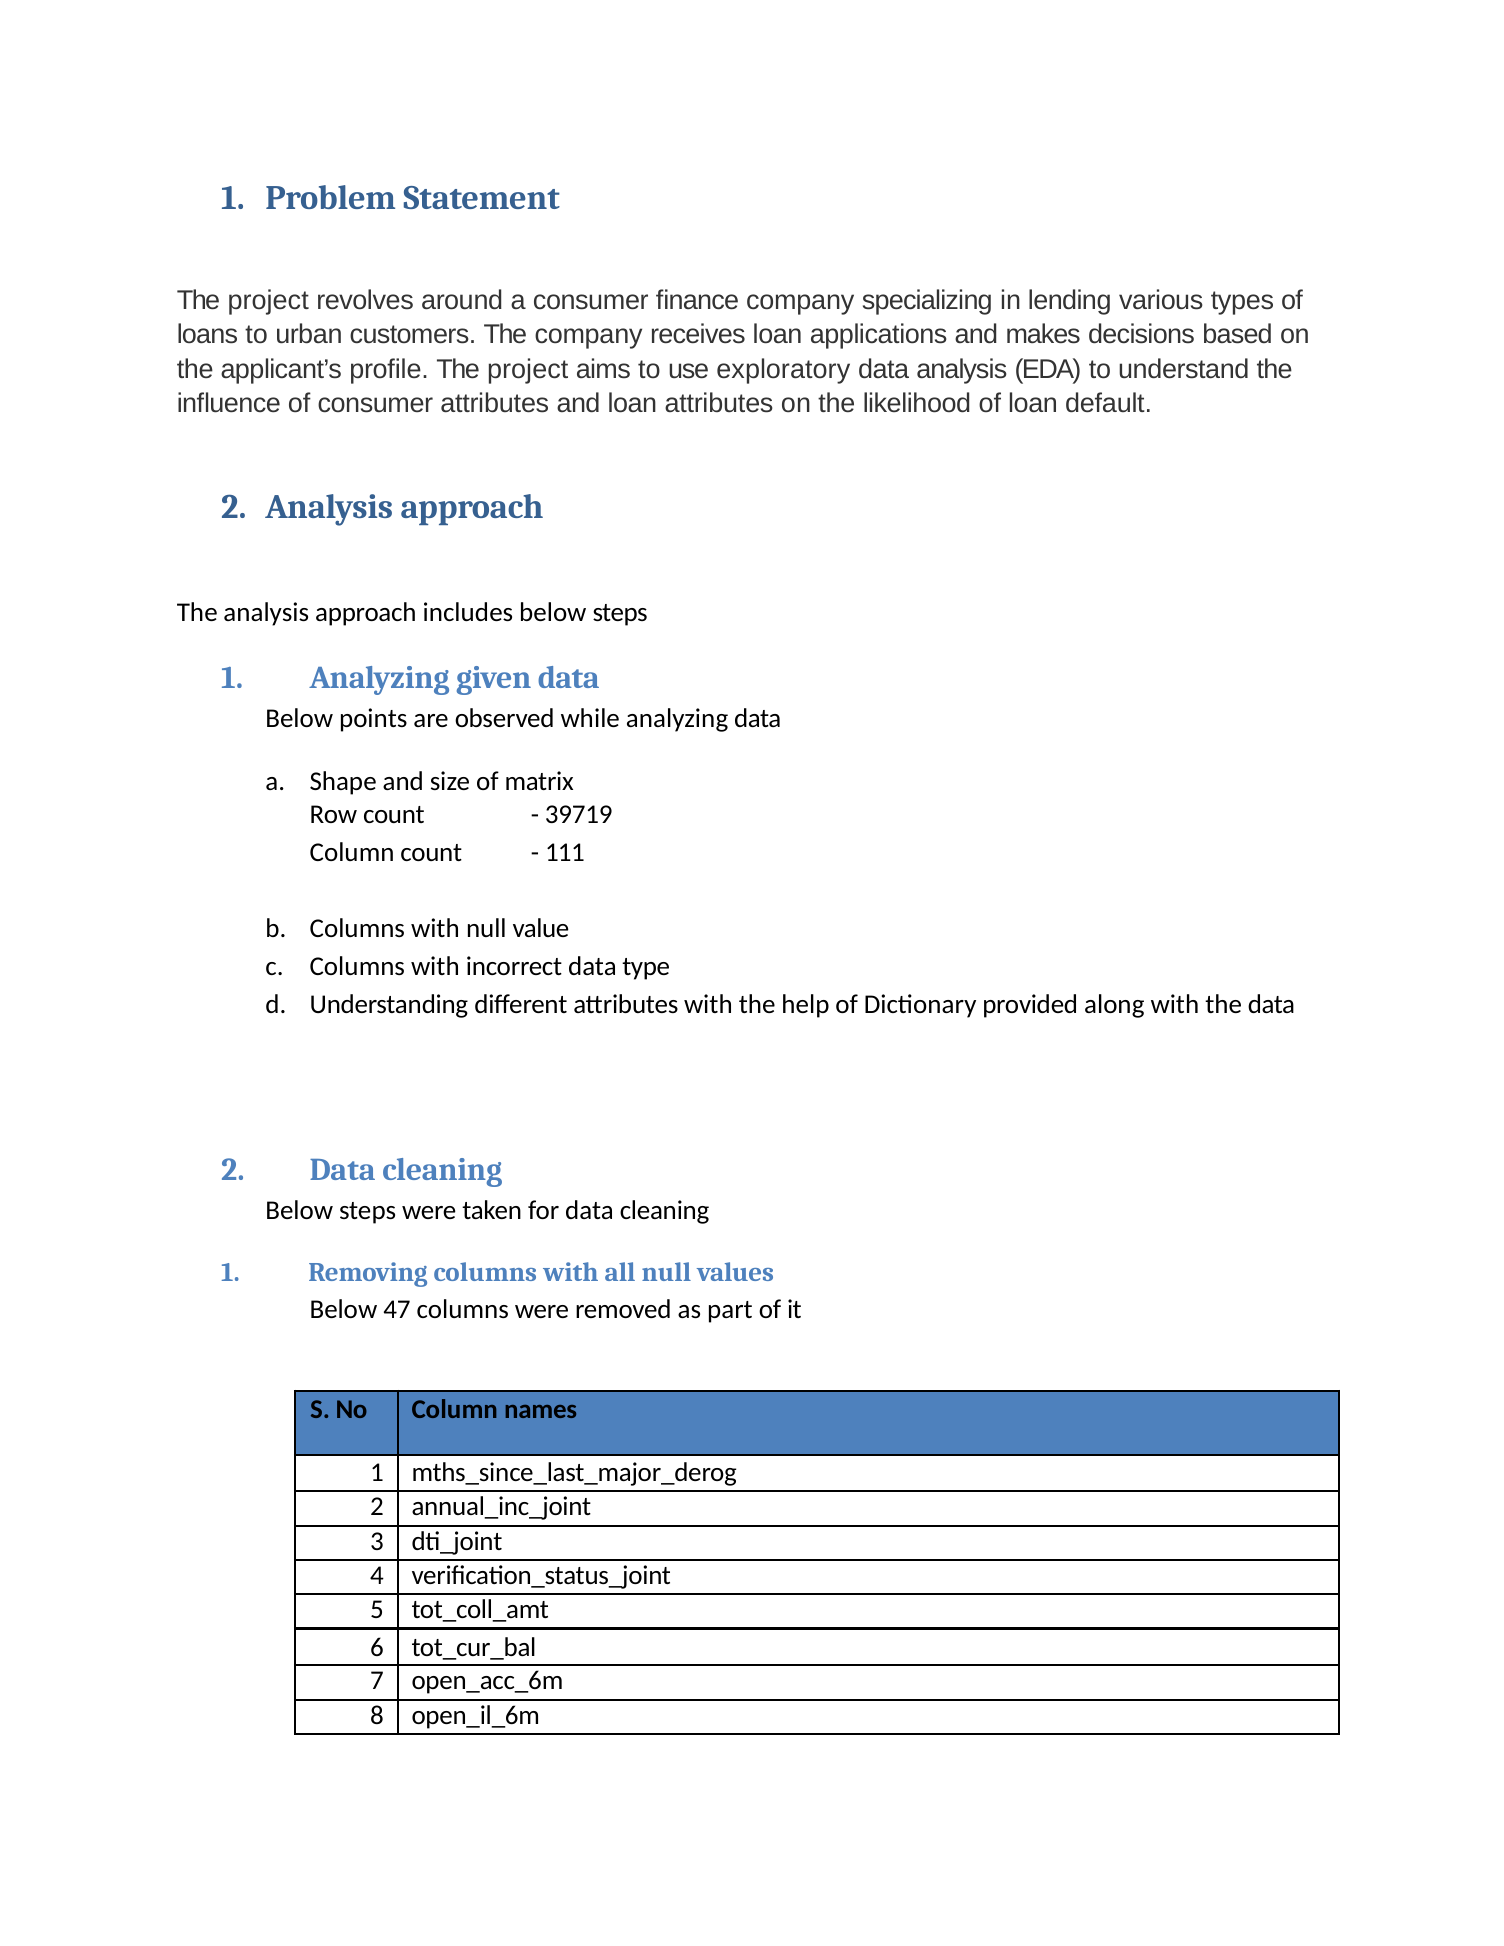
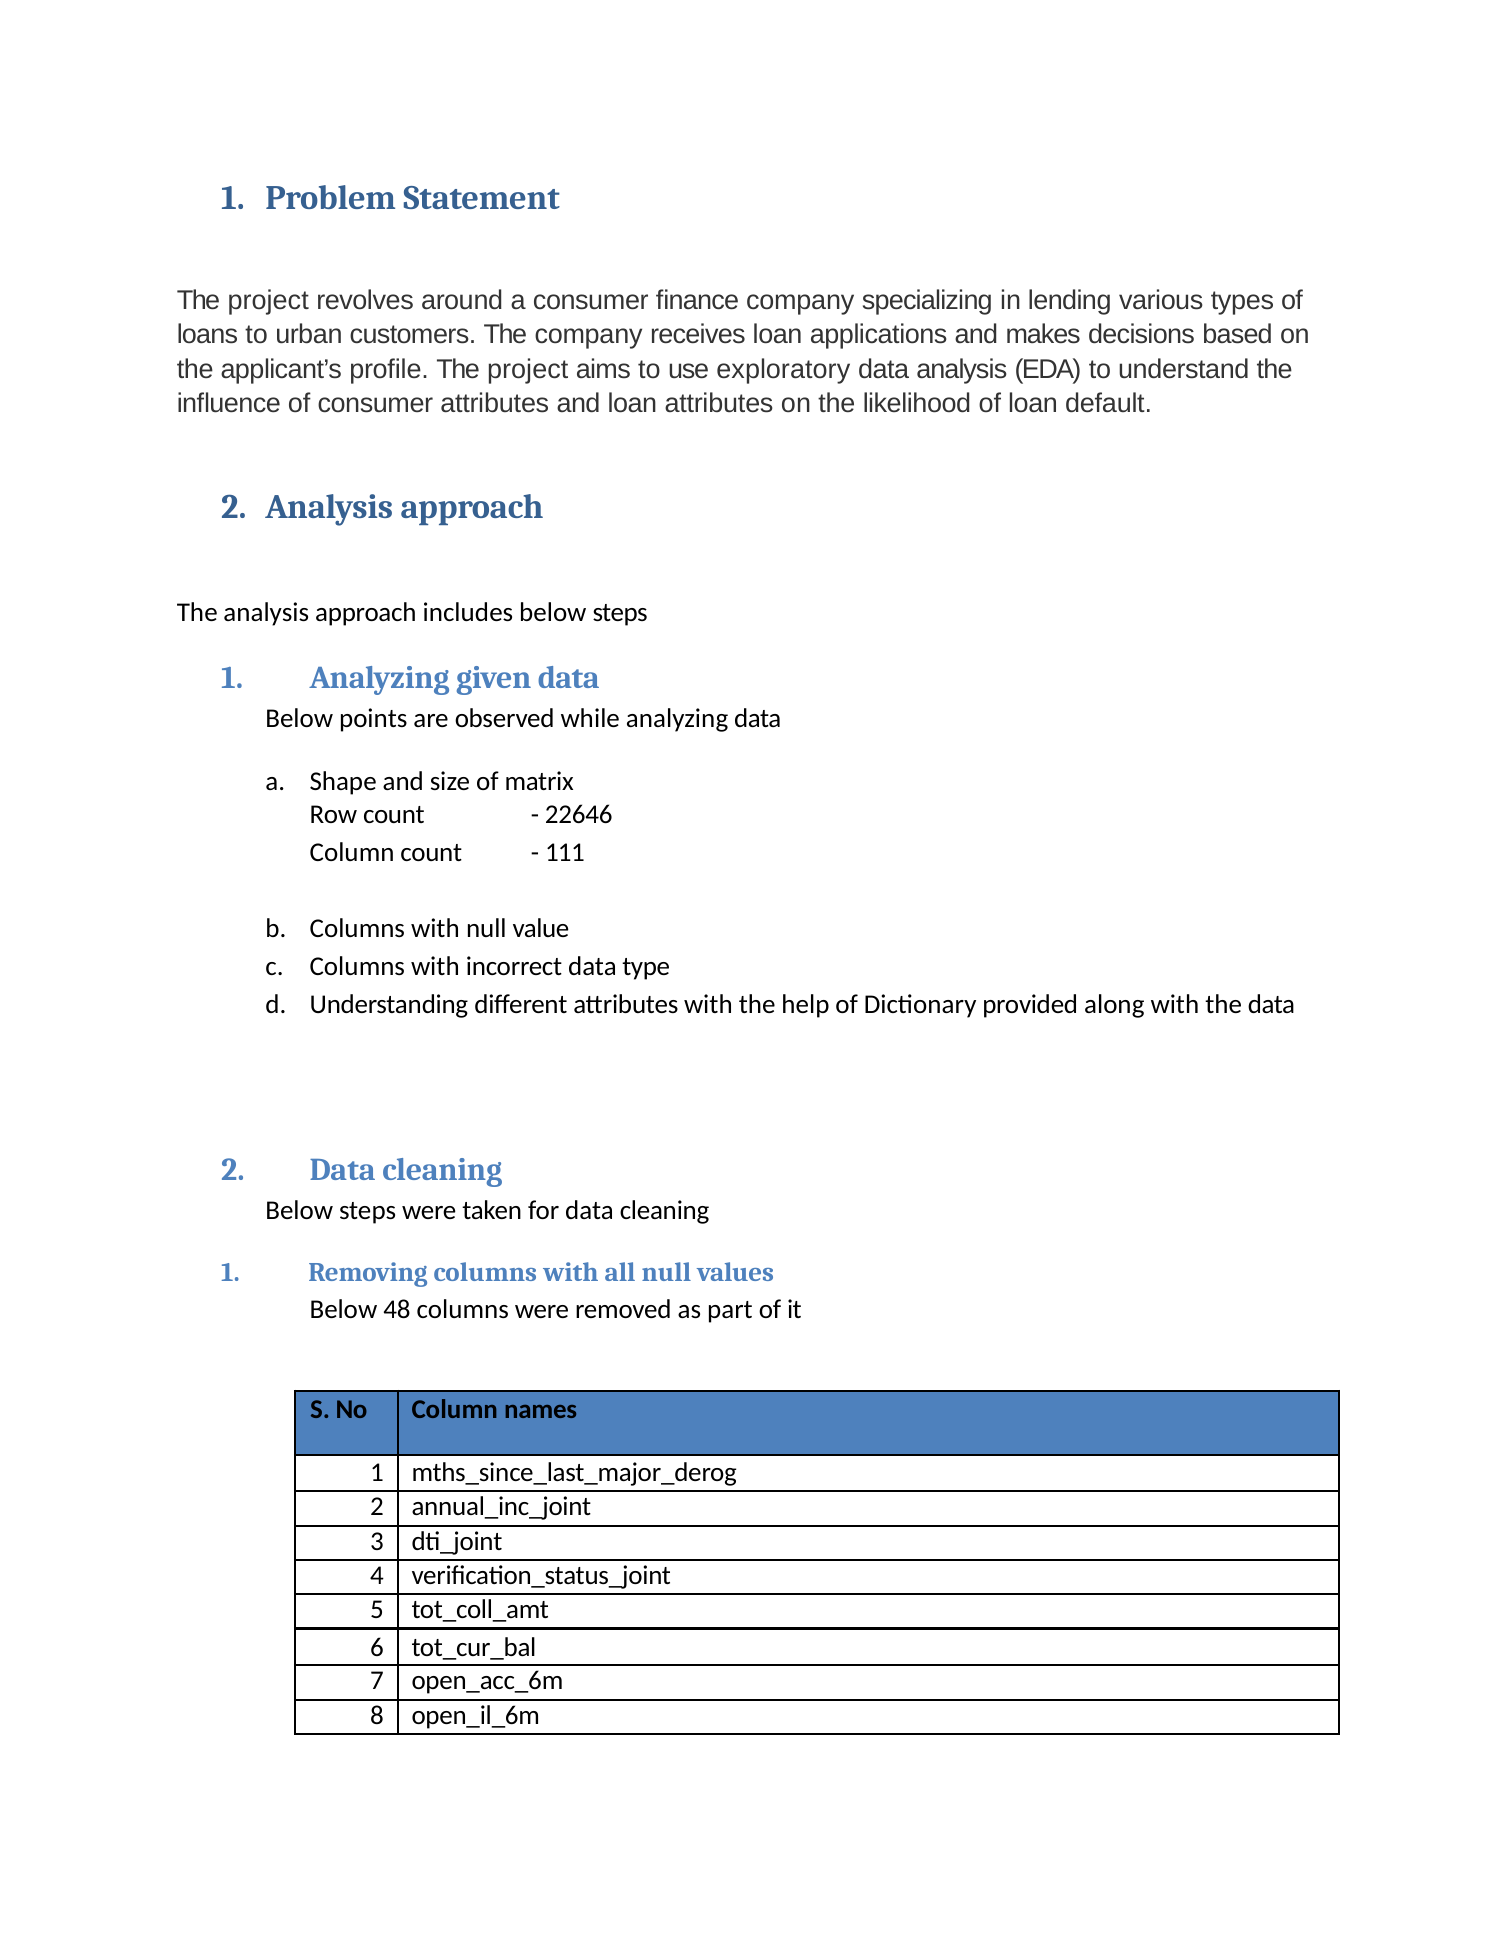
39719: 39719 -> 22646 (579, 815)
47: 47 -> 48 (397, 1310)
